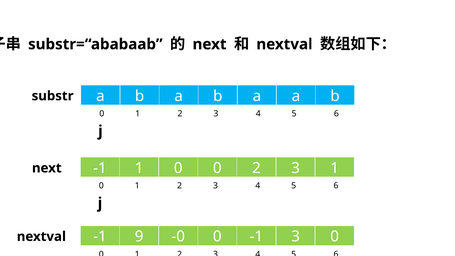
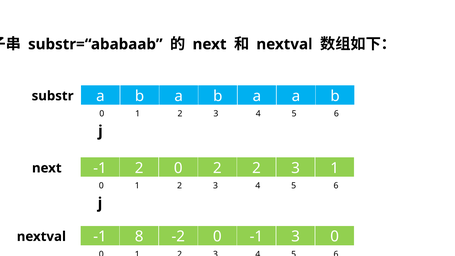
-1 1: 1 -> 2 (139, 168)
0: 0 -> 2 (217, 168)
9: 9 -> 8 (139, 237)
-0: -0 -> -2 (178, 237)
